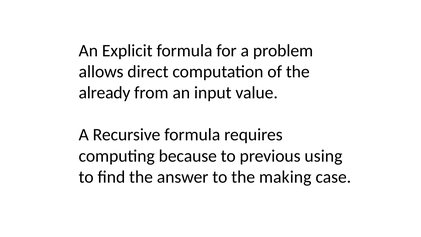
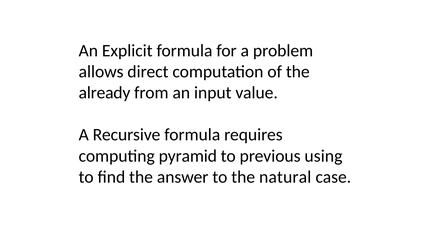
because: because -> pyramid (188, 156)
making: making -> natural (285, 177)
